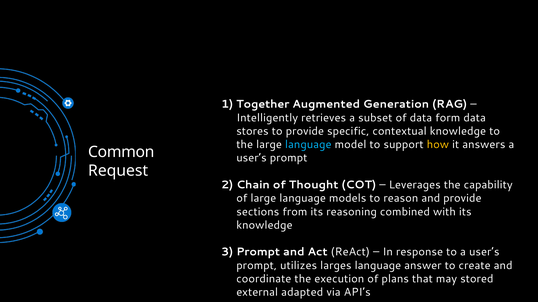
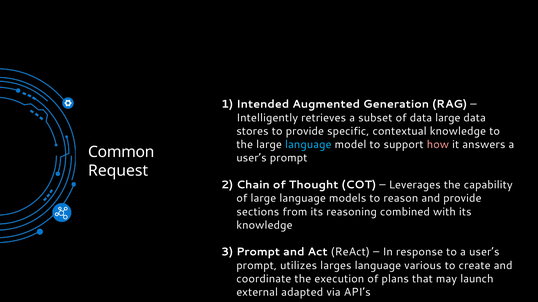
Together: Together -> Intended (263, 104)
data form: form -> large (448, 118)
how colour: yellow -> pink (438, 145)
answer: answer -> various (423, 266)
stored: stored -> launch (477, 279)
